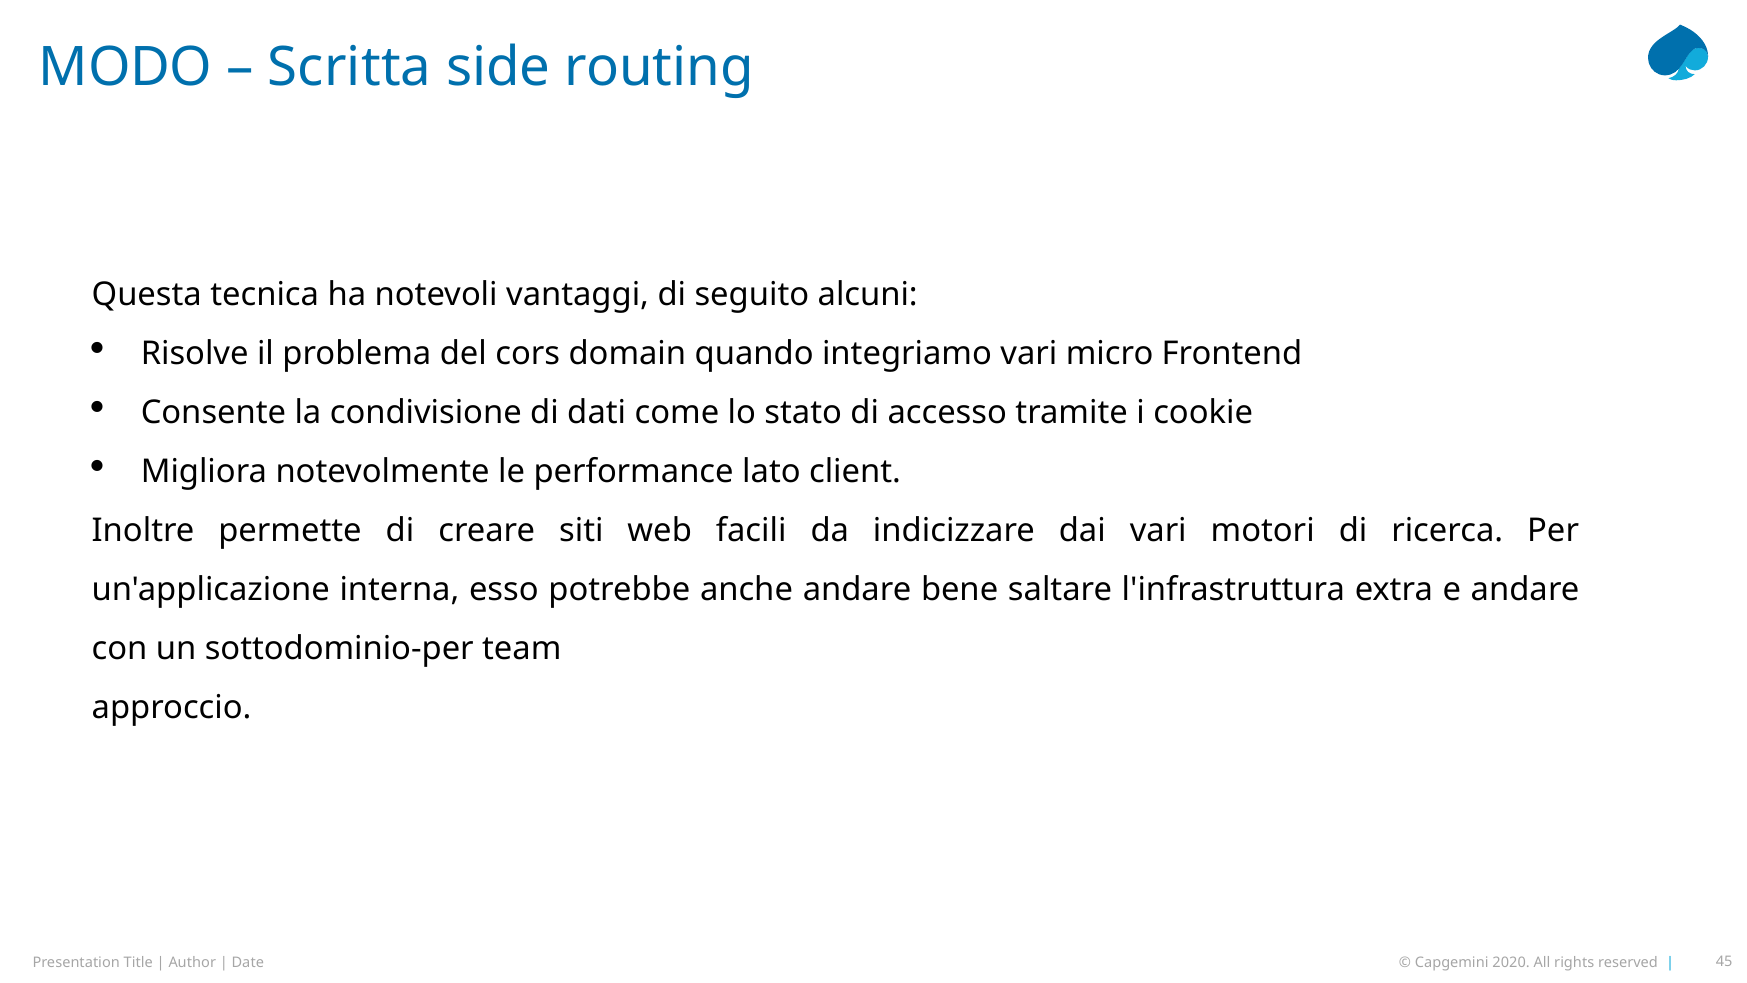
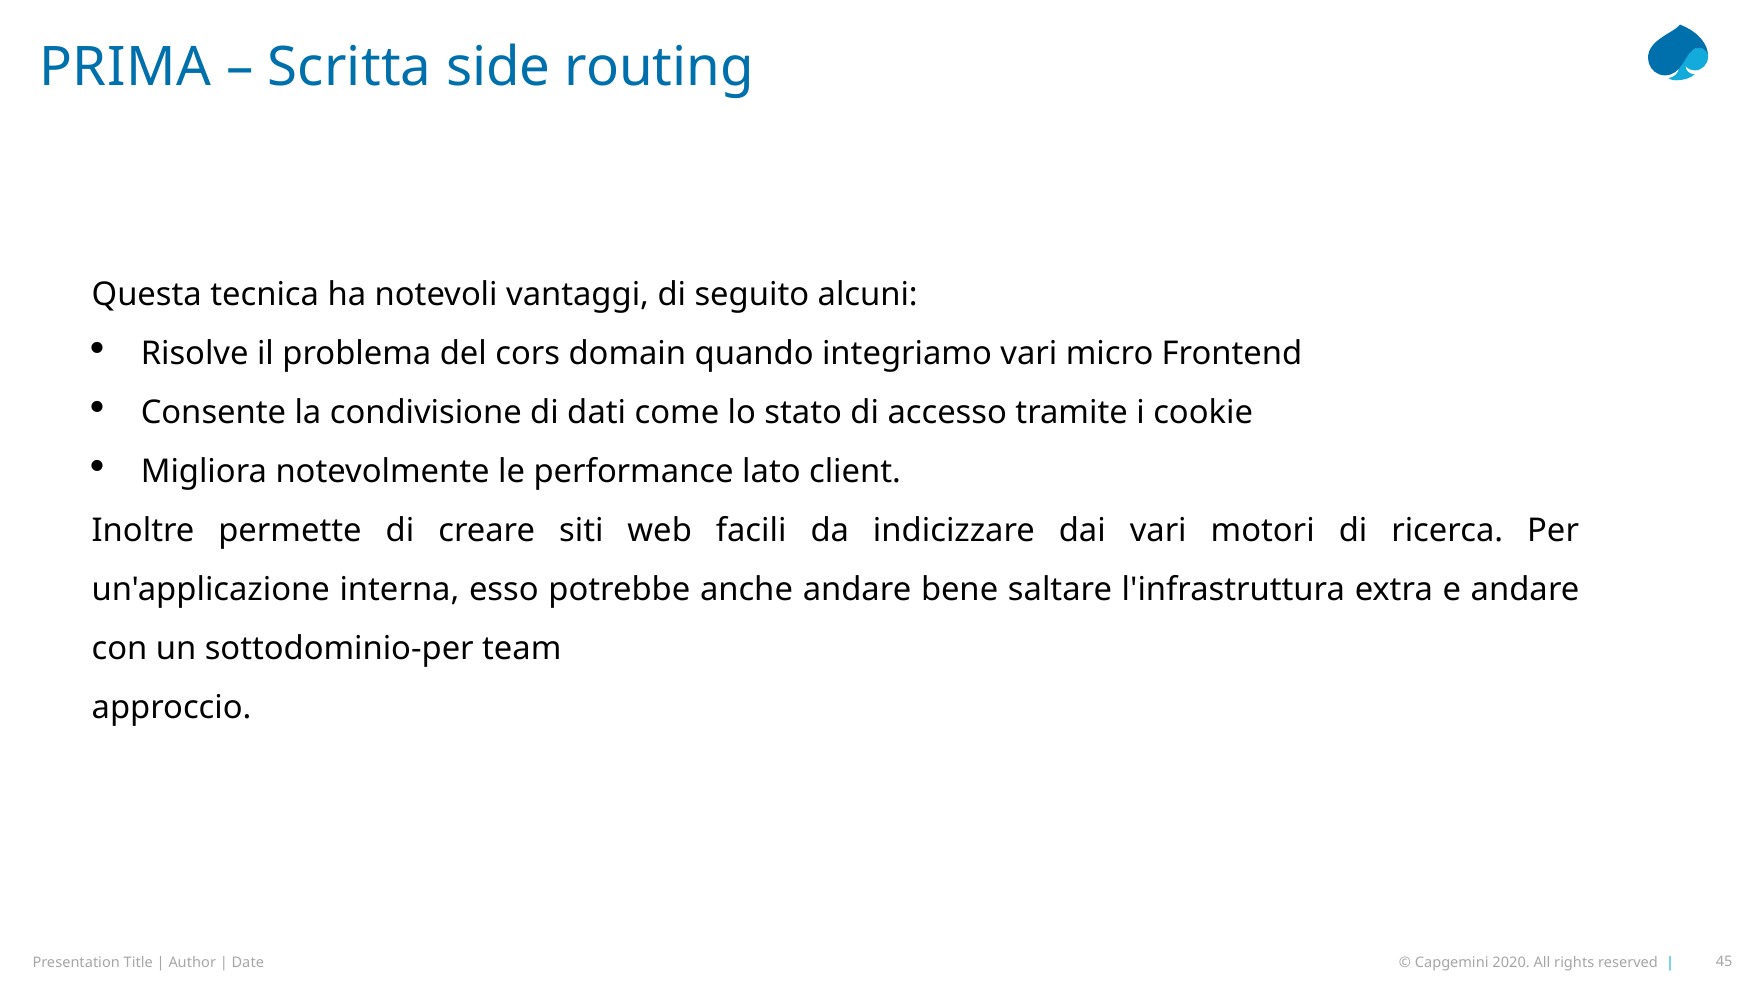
MODO: MODO -> PRIMA (125, 68)
